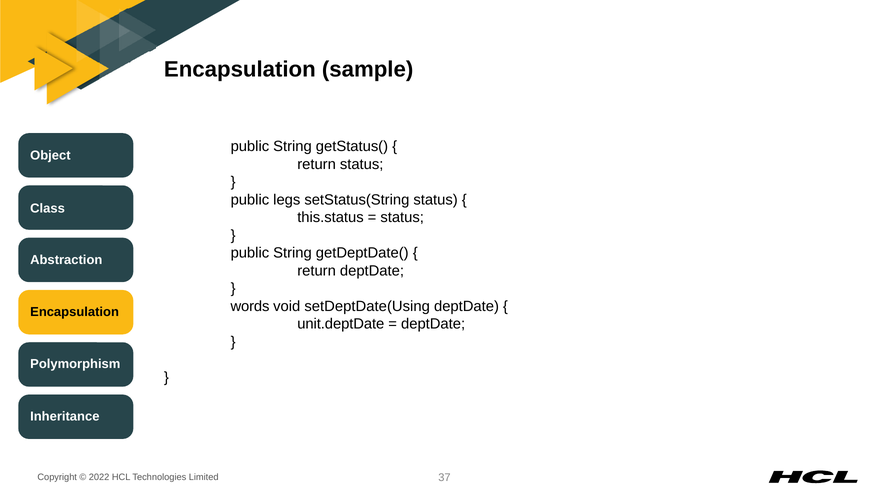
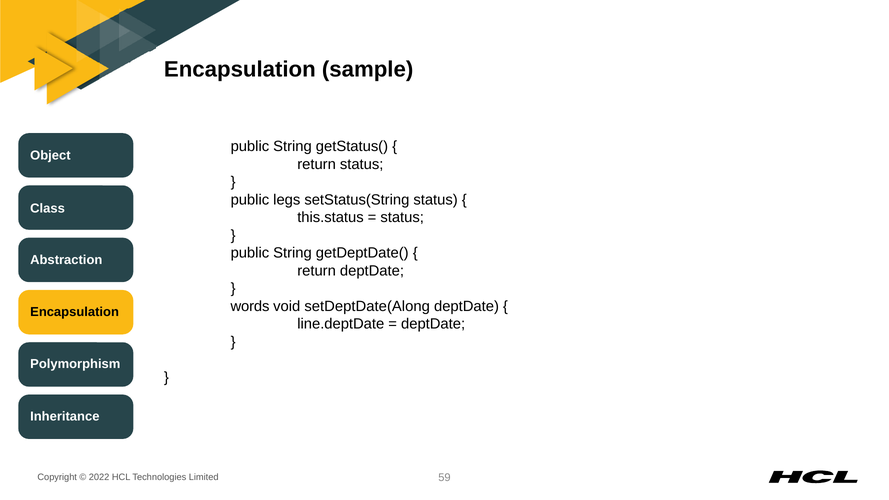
setDeptDate(Using: setDeptDate(Using -> setDeptDate(Along (367, 306)
unit.deptDate: unit.deptDate -> line.deptDate (341, 324)
37: 37 -> 59 (444, 478)
